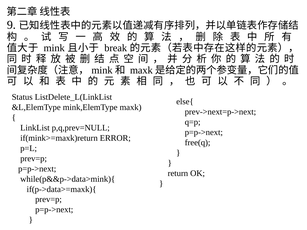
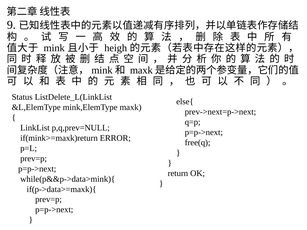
break: break -> heigh (116, 48)
